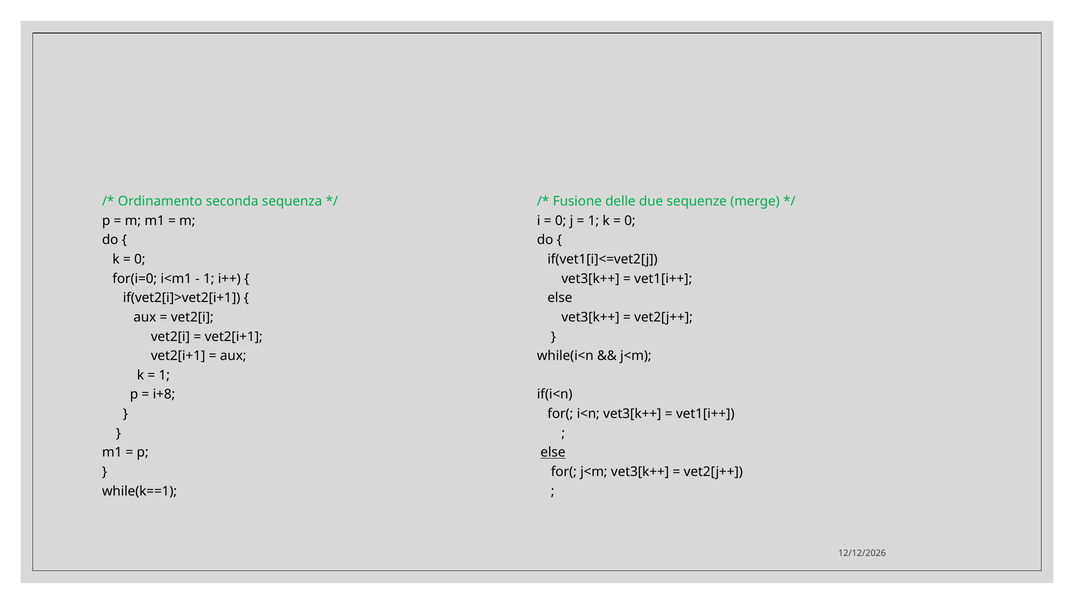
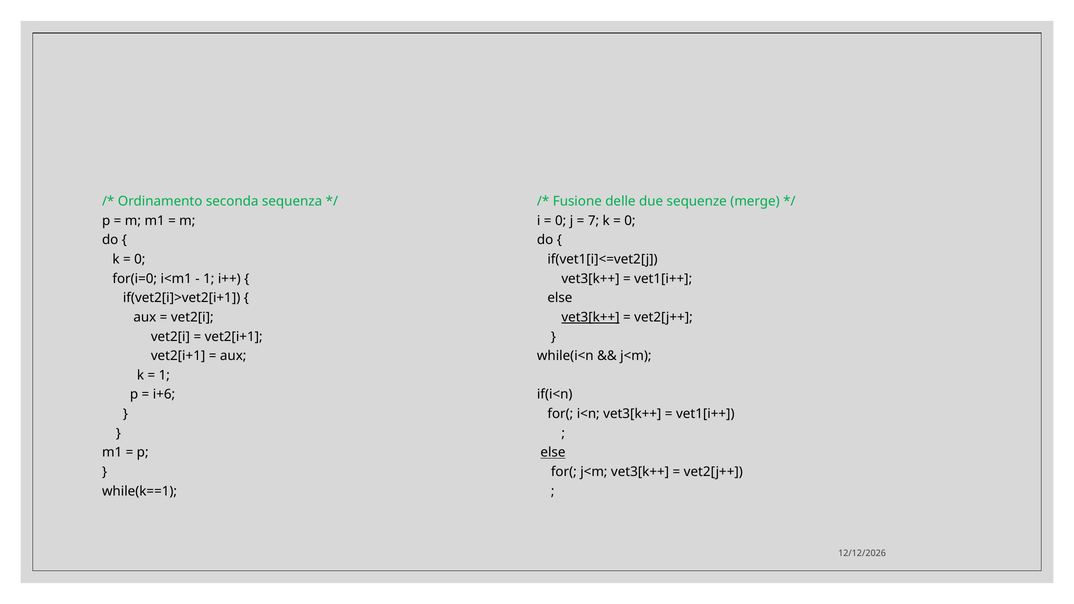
1: 1 -> 7 (594, 221)
vet3[k++ underline: none -> present (591, 317)
i+8: i+8 -> i+6 (164, 395)
